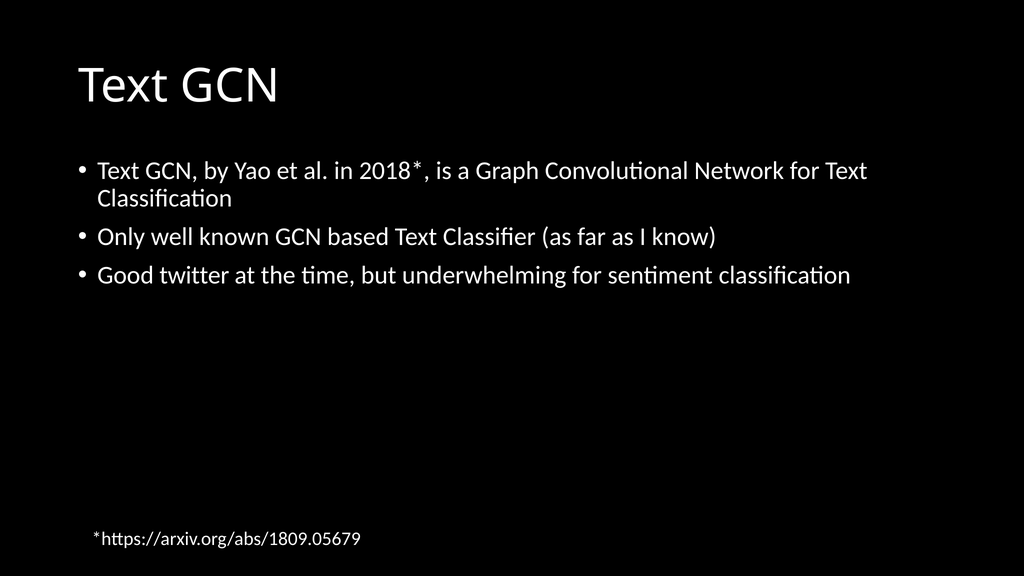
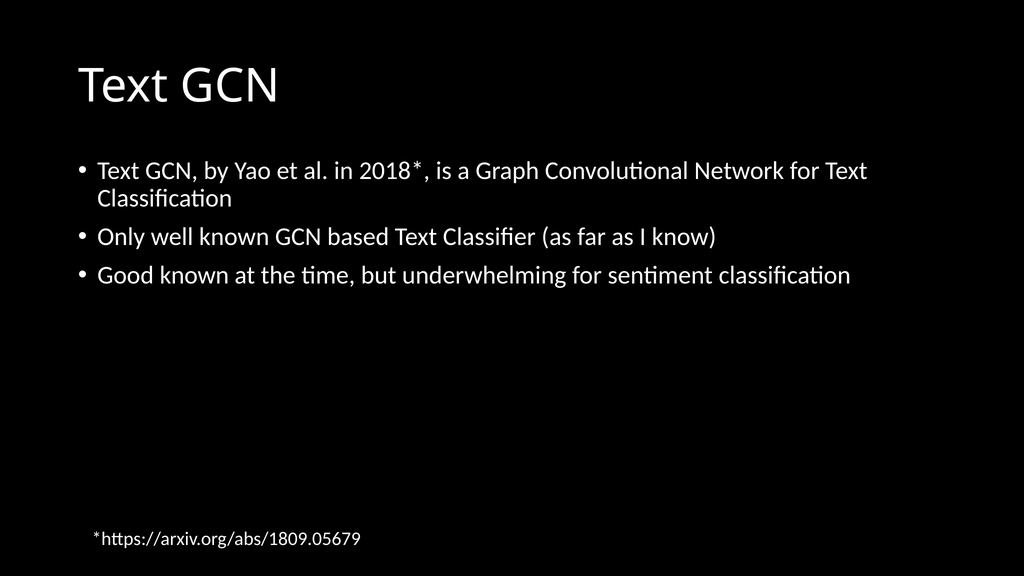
Good twitter: twitter -> known (194, 275)
